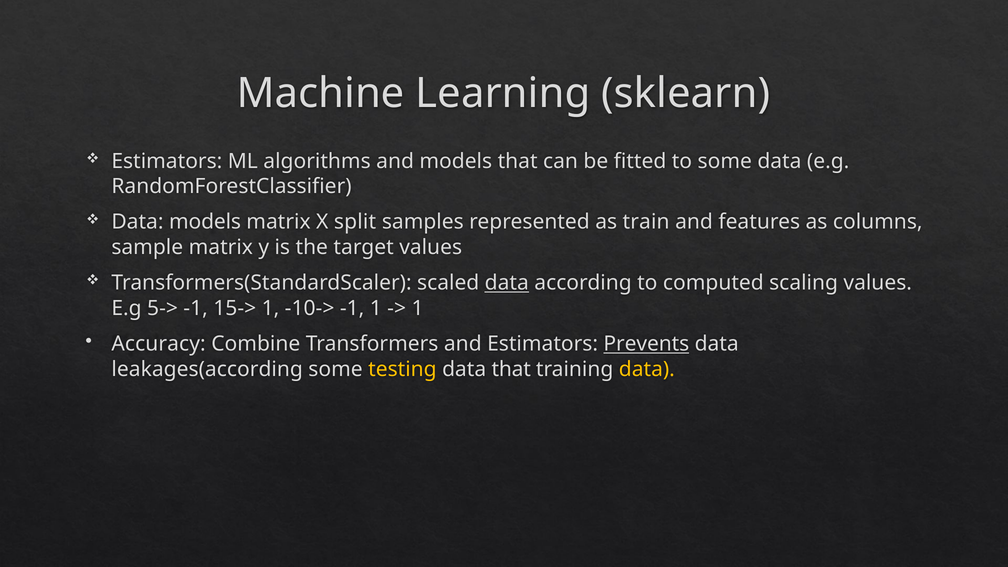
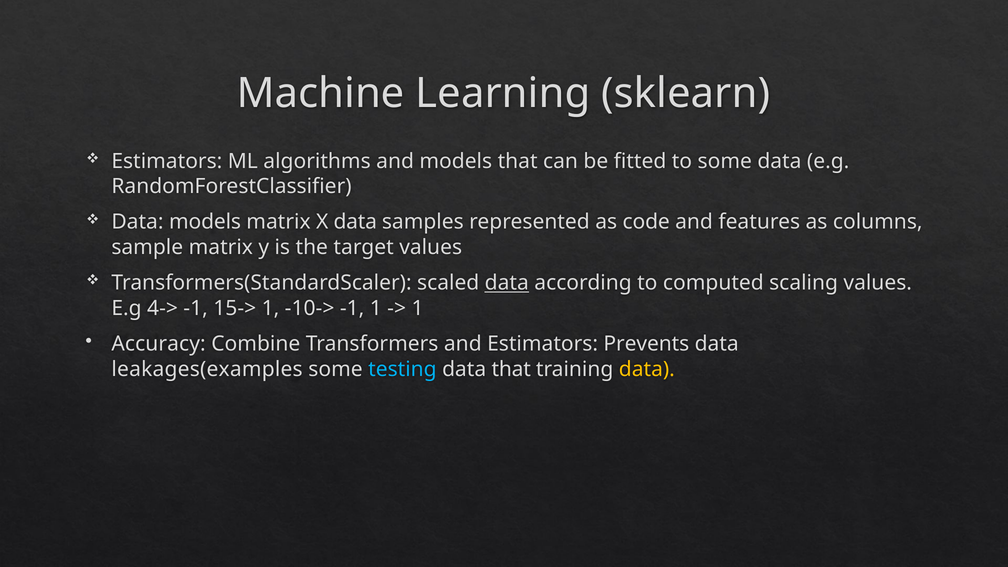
X split: split -> data (355, 222)
train: train -> code (646, 222)
5->: 5-> -> 4-> (163, 308)
Prevents underline: present -> none (646, 344)
leakages(according: leakages(according -> leakages(examples (207, 369)
testing colour: yellow -> light blue (402, 369)
